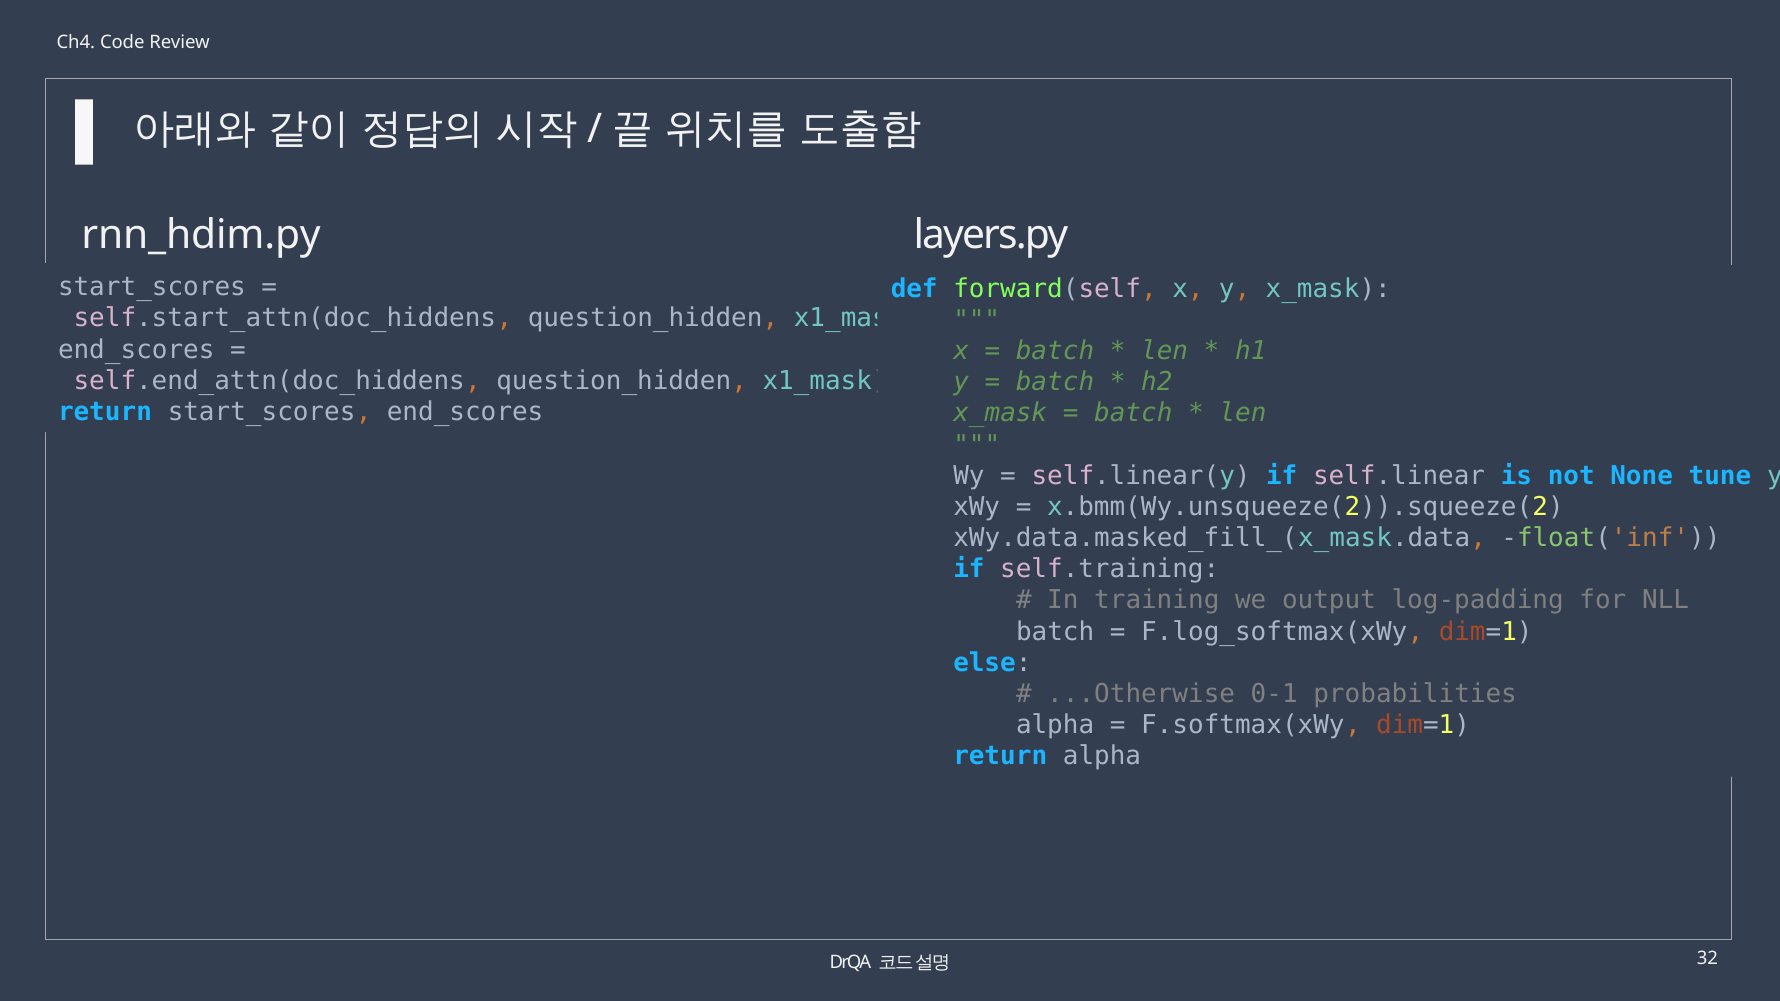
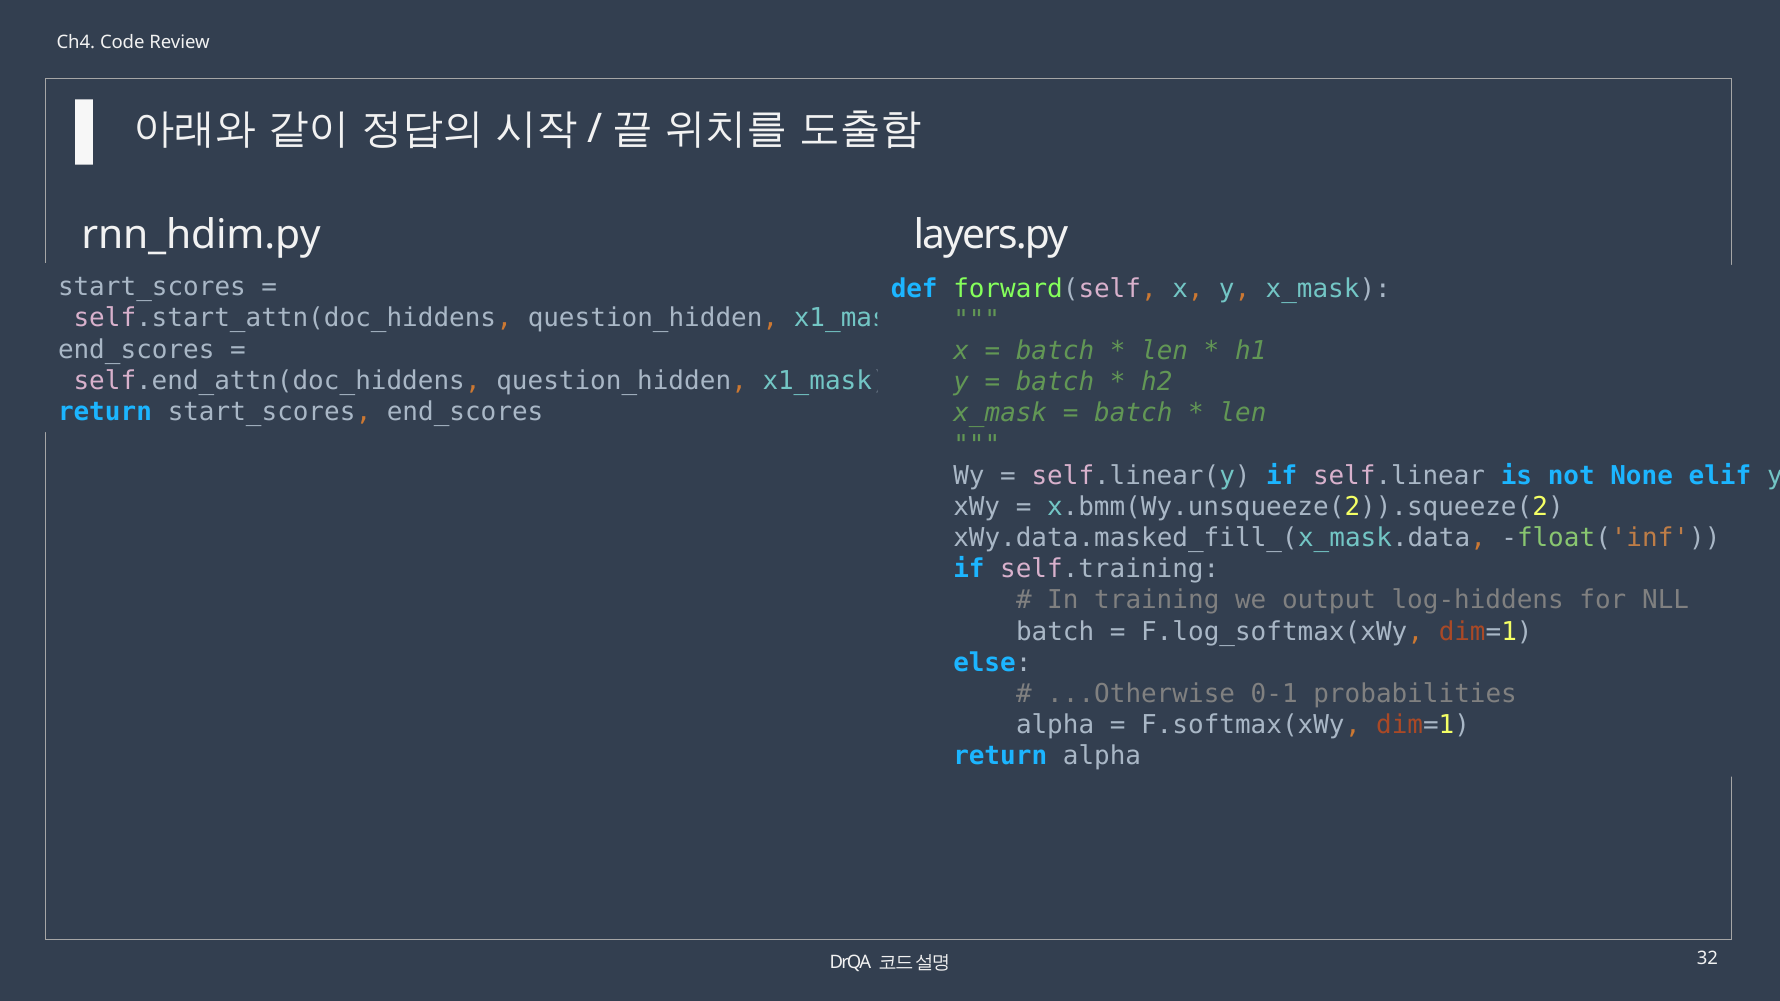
tune: tune -> elif (1720, 476)
log-padding: log-padding -> log-hiddens (1478, 601)
